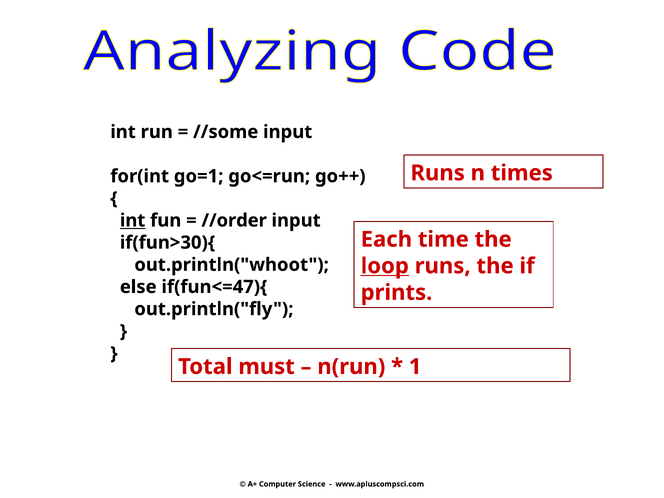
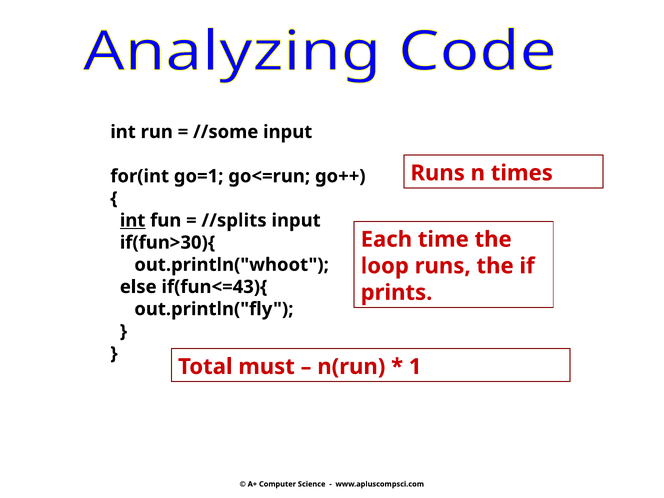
//order: //order -> //splits (234, 220)
loop underline: present -> none (385, 266)
if(fun<=47){: if(fun<=47){ -> if(fun<=43){ (214, 287)
